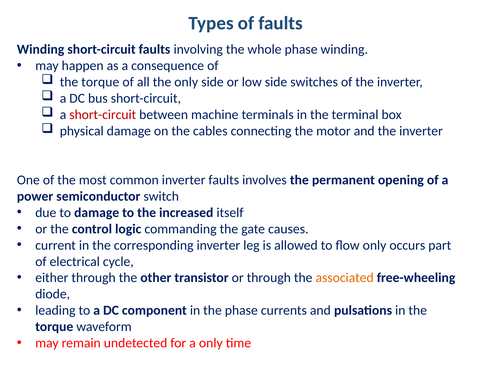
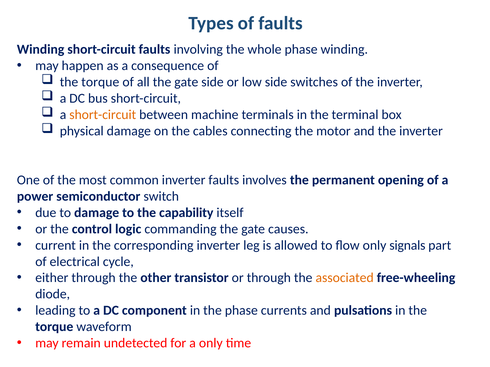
all the only: only -> gate (186, 82)
short-circuit colour: red -> orange (103, 115)
increased: increased -> capability (186, 213)
occurs: occurs -> signals (407, 246)
